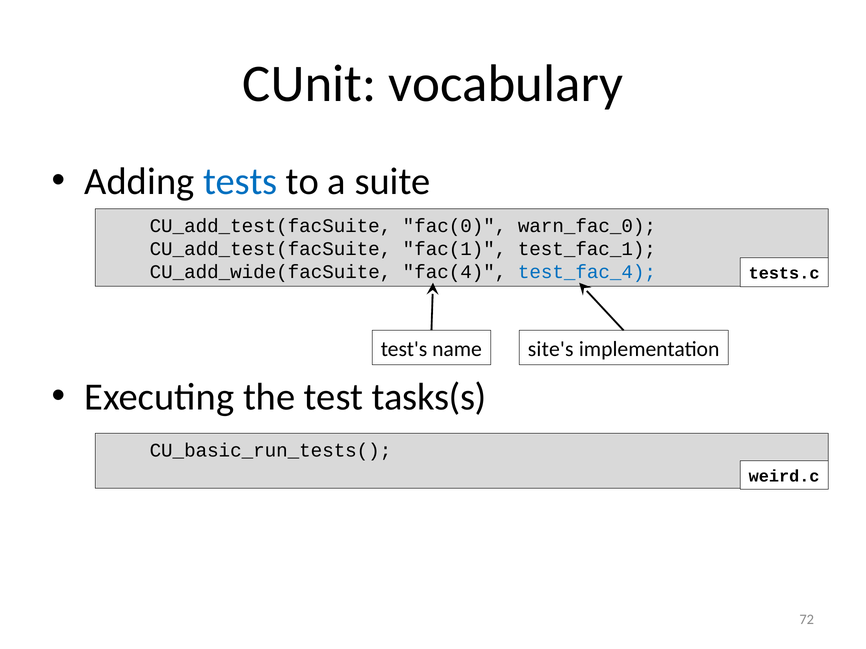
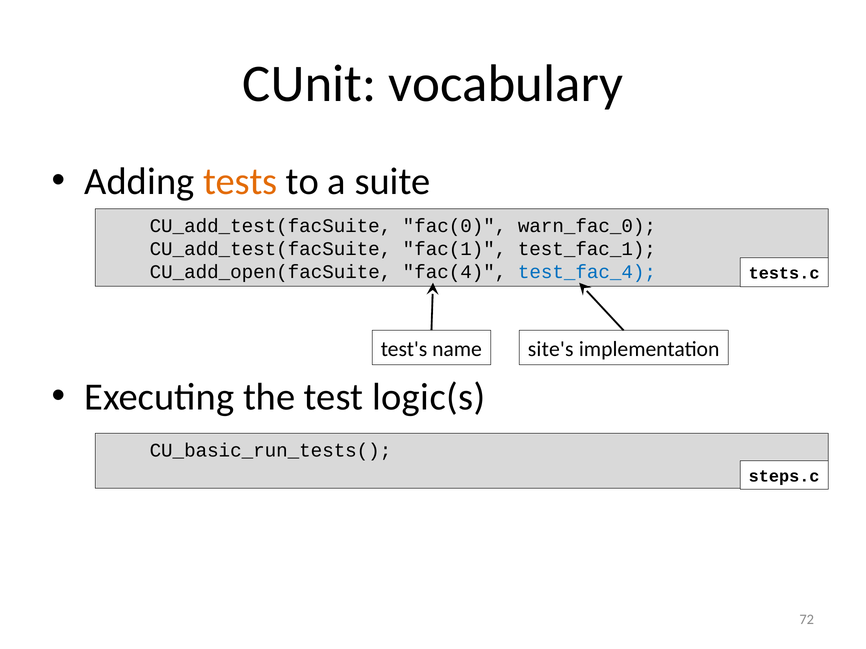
tests colour: blue -> orange (240, 182)
CU_add_wide(facSuite: CU_add_wide(facSuite -> CU_add_open(facSuite (271, 272)
tasks(s: tasks(s -> logic(s (429, 397)
weird.c: weird.c -> steps.c (784, 477)
